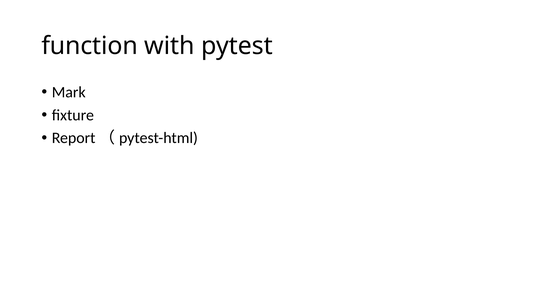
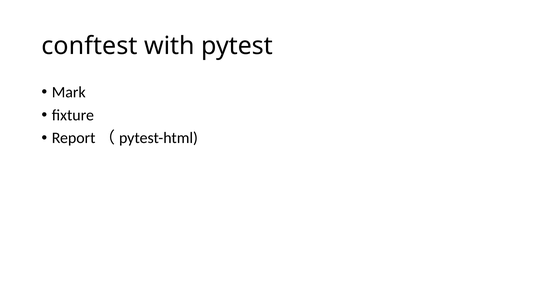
function: function -> conftest (90, 46)
